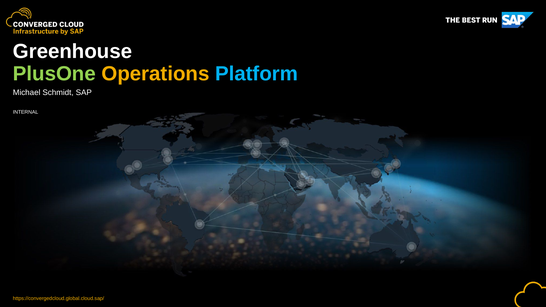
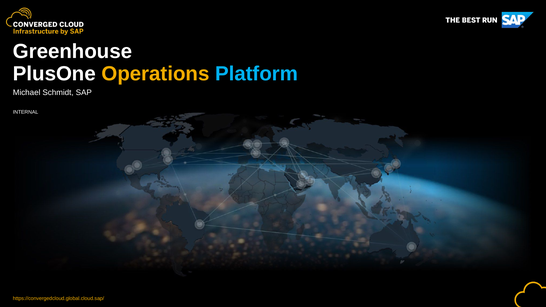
PlusOne colour: light green -> white (54, 74)
